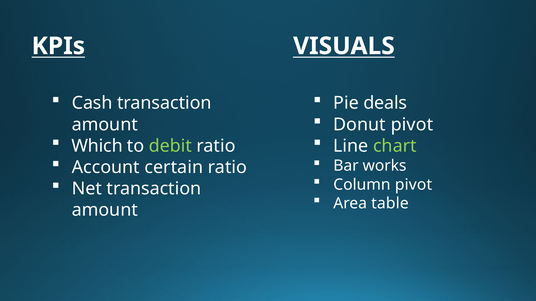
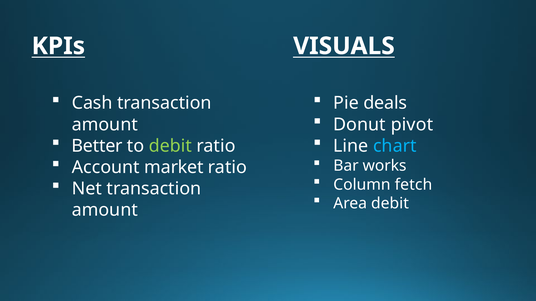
Which: Which -> Better (97, 146)
chart colour: light green -> light blue (395, 146)
certain: certain -> market (174, 168)
Column pivot: pivot -> fetch (414, 185)
Area table: table -> debit (390, 204)
